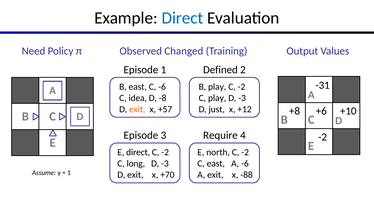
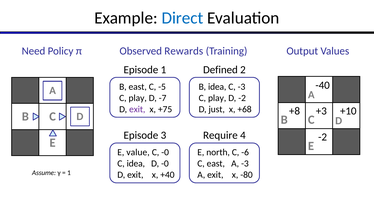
Changed: Changed -> Rewards (184, 51)
-31: -31 -> -40 (323, 85)
C -6: -6 -> -5 (162, 86)
B play: play -> idea (217, 86)
-2: -2 -> -3 (242, 86)
idea: idea -> play (138, 98)
-8: -8 -> -7 (163, 98)
-3: -3 -> -2 (242, 98)
exit colour: orange -> purple (137, 109)
+57: +57 -> +75 (165, 109)
+12: +12 -> +68 (245, 109)
+6: +6 -> +3 (321, 111)
E direct: direct -> value (138, 152)
-2: -2 -> -0 (165, 152)
north C -2: -2 -> -6 (245, 152)
C long: long -> idea (136, 163)
-3: -3 -> -0 (165, 163)
A -6: -6 -> -3 (245, 163)
+70: +70 -> +40 (167, 174)
-88: -88 -> -80 (246, 174)
